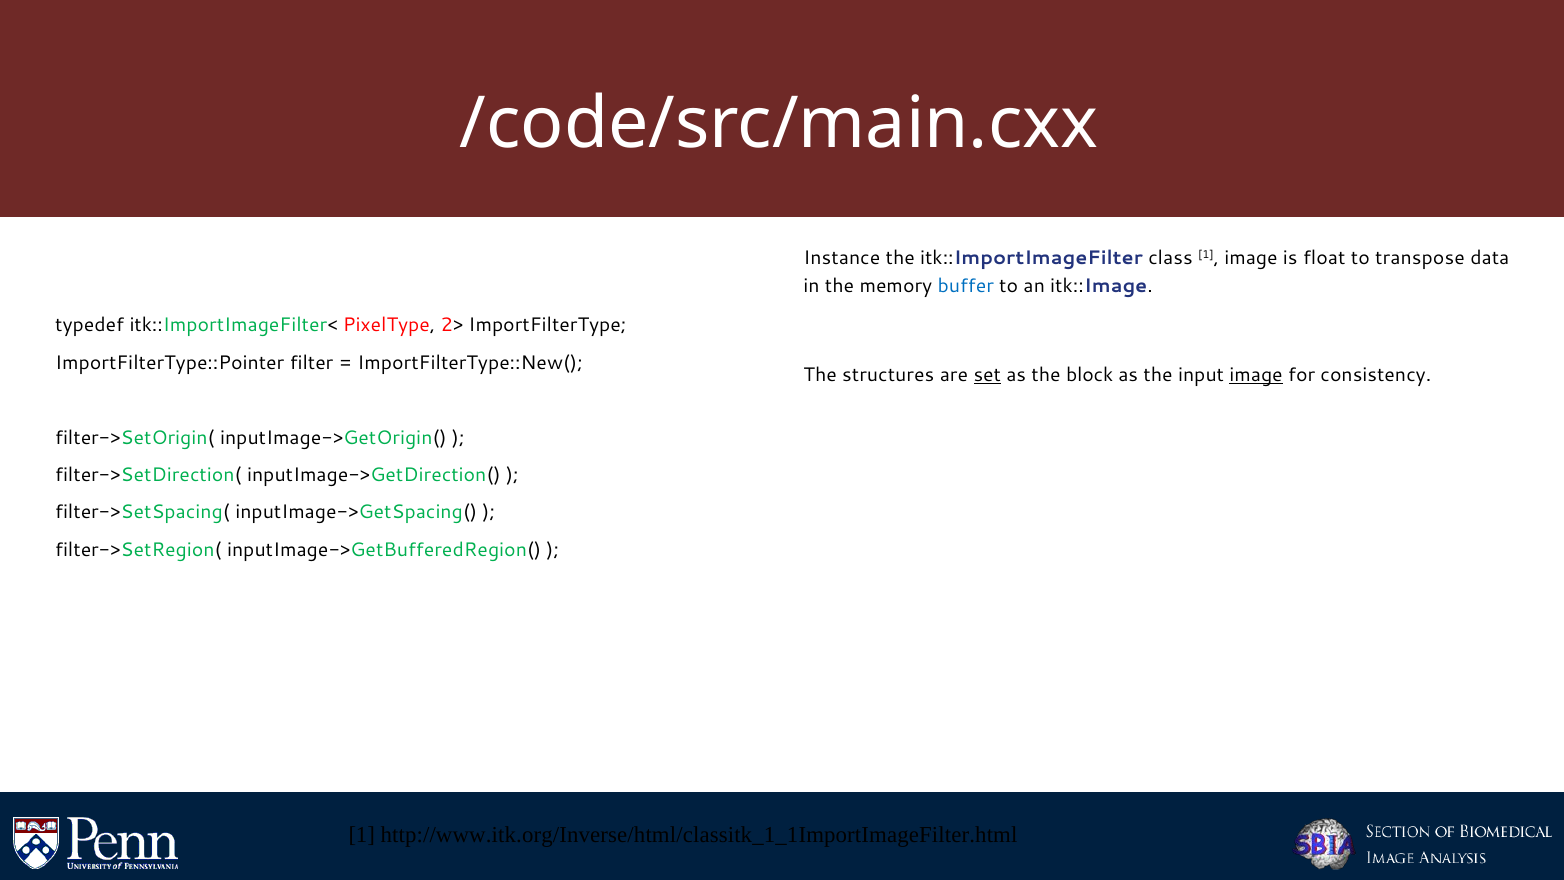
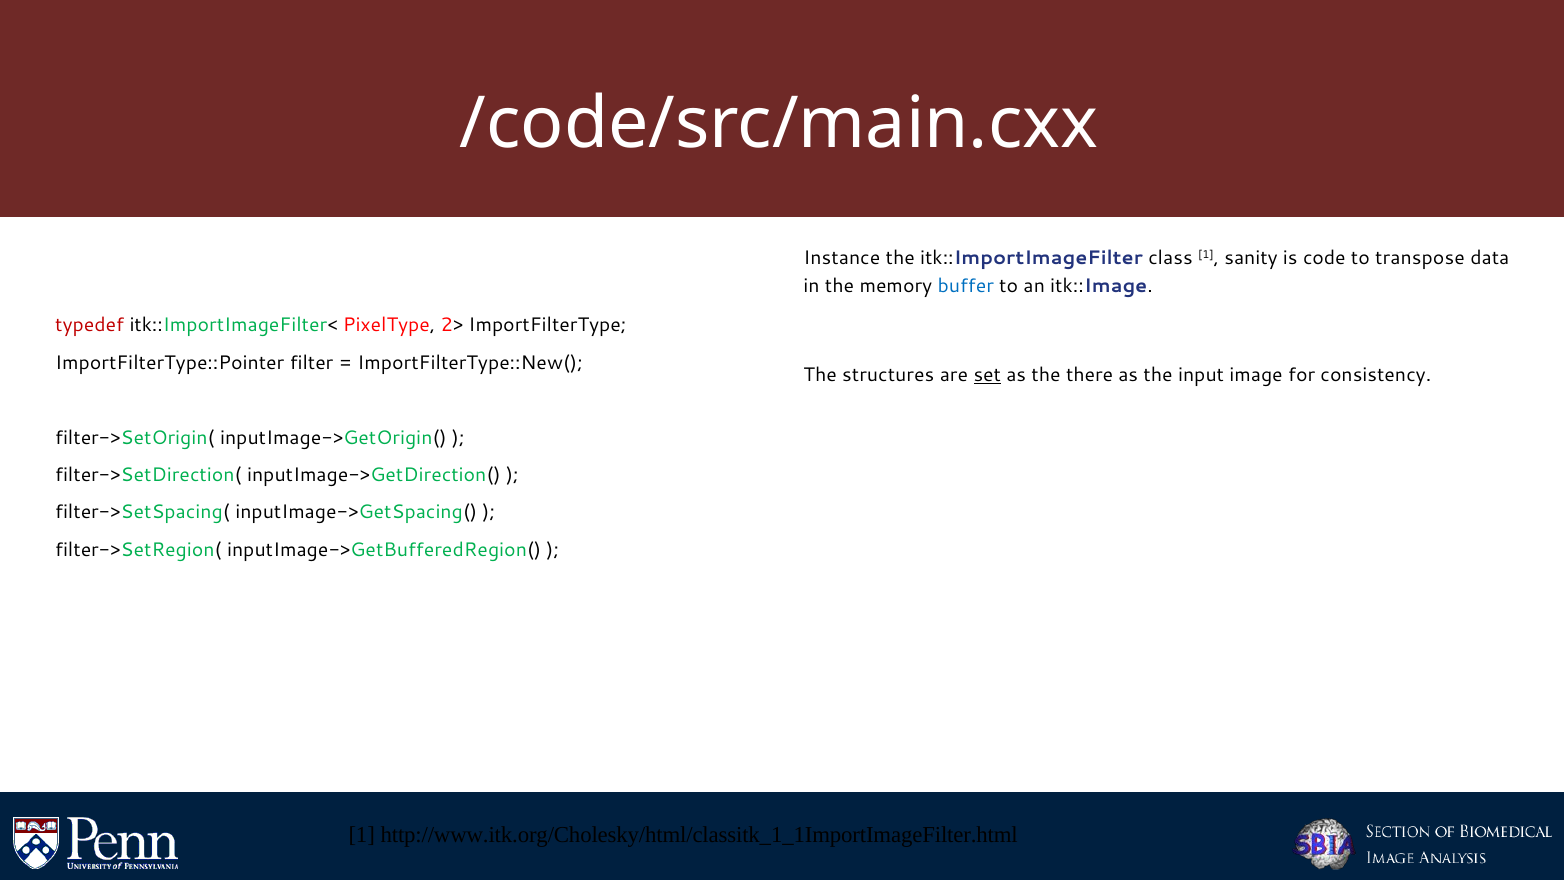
1 image: image -> sanity (1251, 258)
float: float -> code (1324, 258)
typedef colour: black -> red (90, 325)
block: block -> there (1090, 375)
image underline: present -> none (1256, 375)
http://www.itk.org/Inverse/html/classitk_1_1ImportImageFilter.html: http://www.itk.org/Inverse/html/classitk_1_1ImportImageFilter.html -> http://www.itk.org/Cholesky/html/classitk_1_1ImportImageFilter.html (699, 835)
